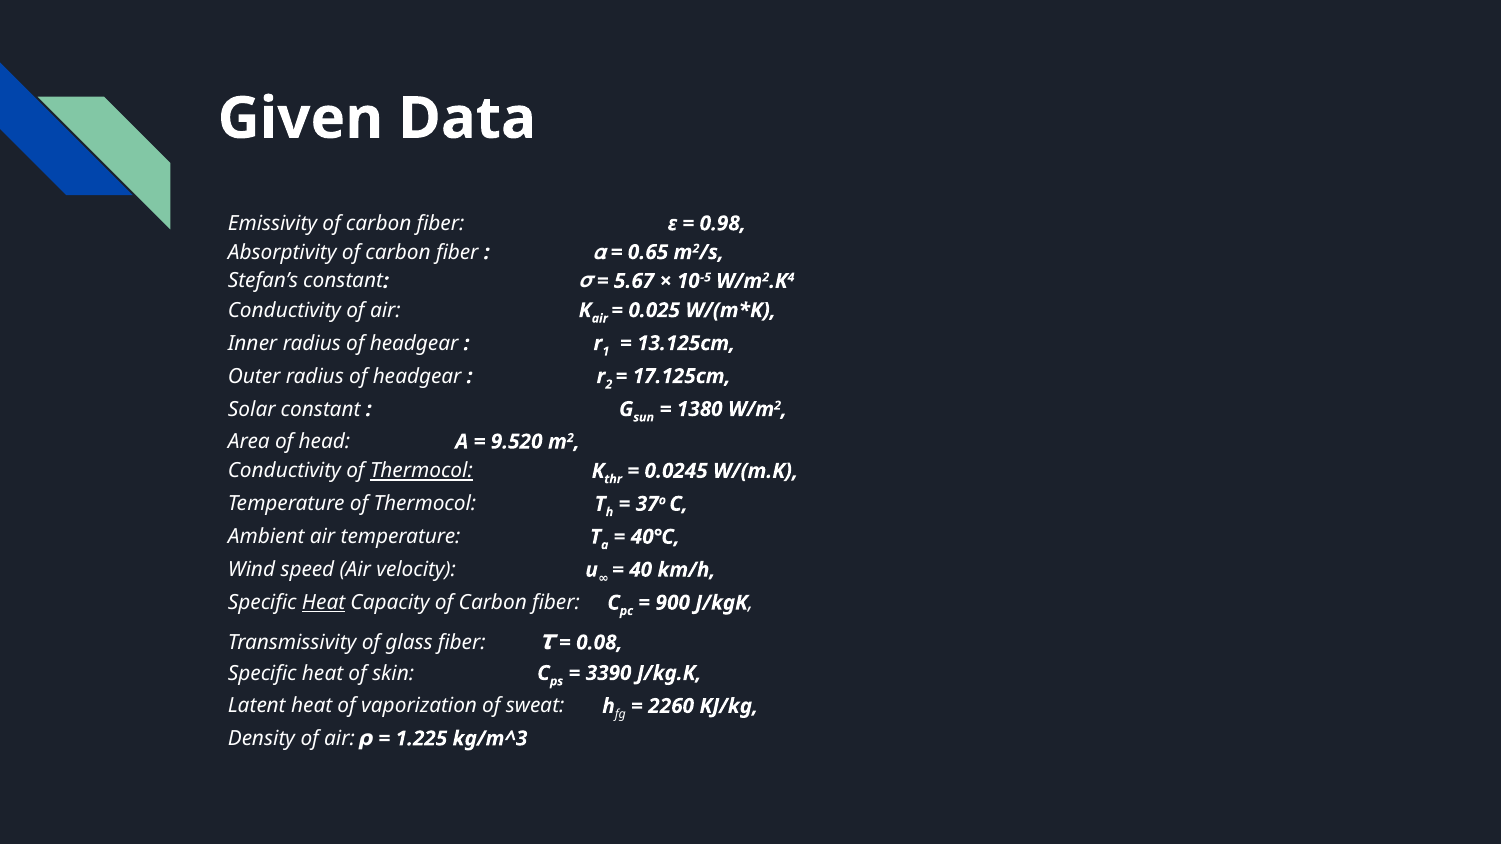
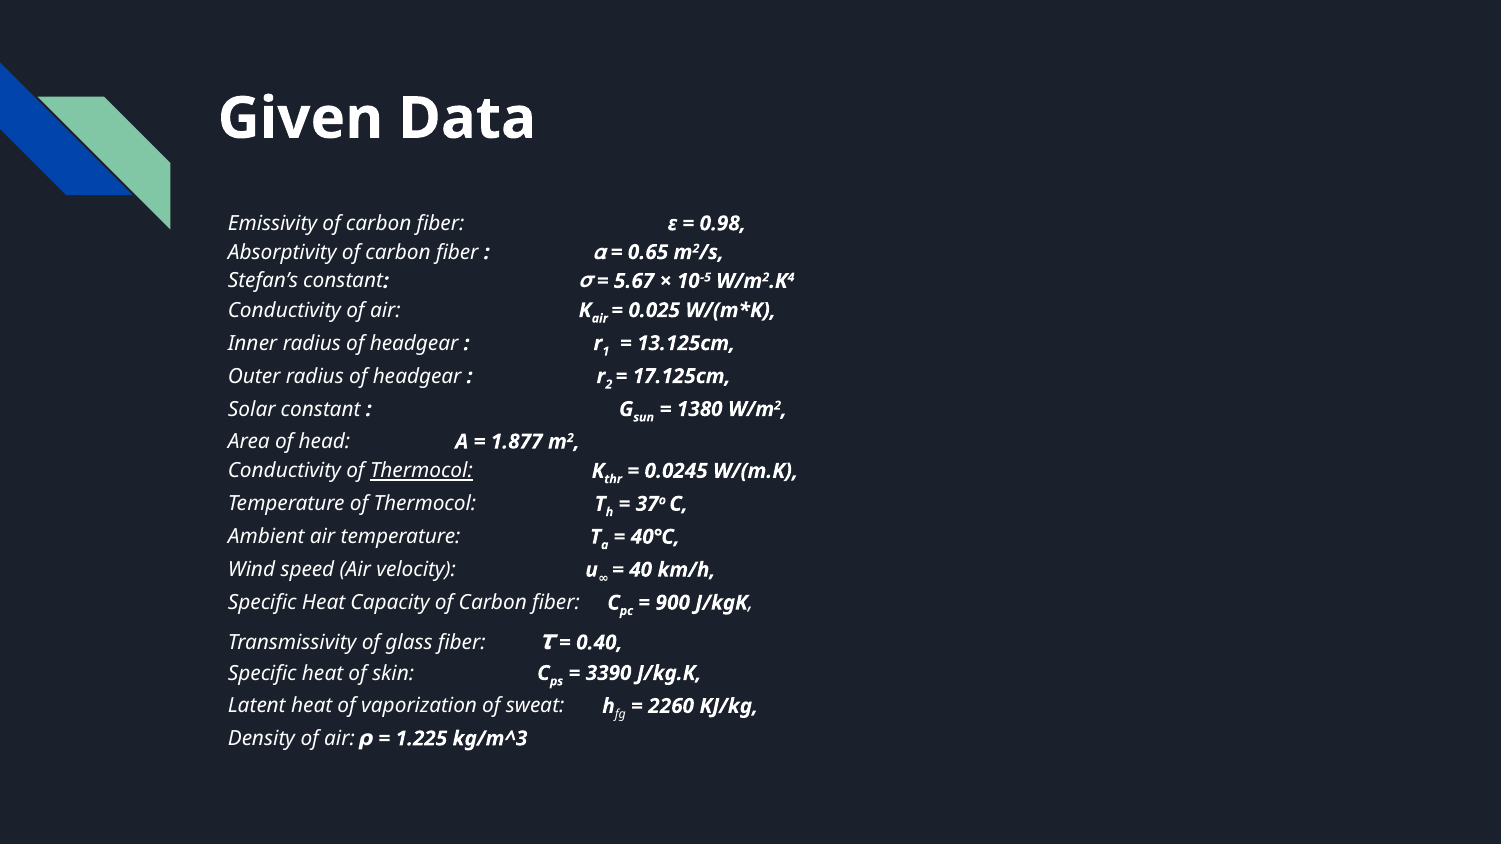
9.520: 9.520 -> 1.877 (517, 442)
Heat underline: present -> none (324, 603)
0.08: 0.08 -> 0.40 (599, 643)
